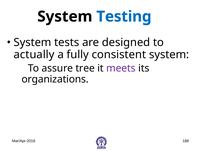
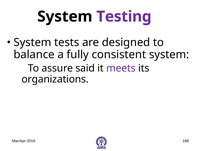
Testing colour: blue -> purple (124, 16)
actually: actually -> balance (34, 54)
tree: tree -> said (85, 68)
